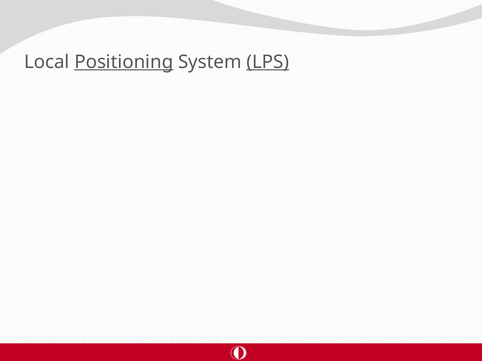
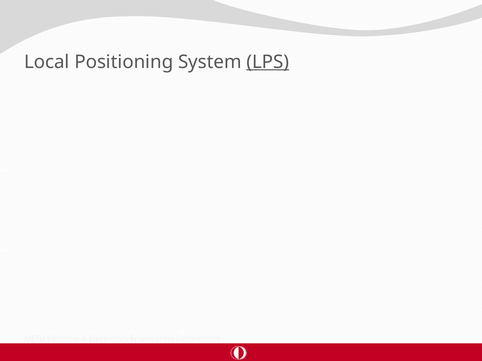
Positioning underline: present -> none (124, 62)
